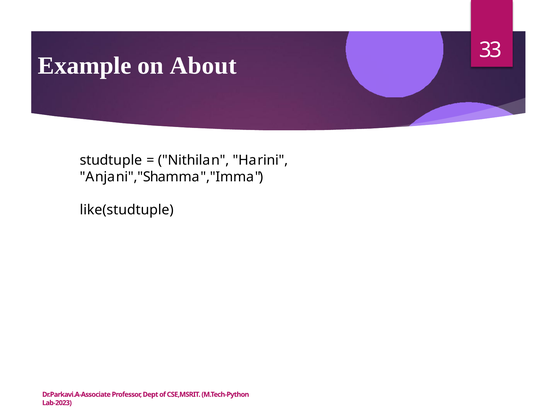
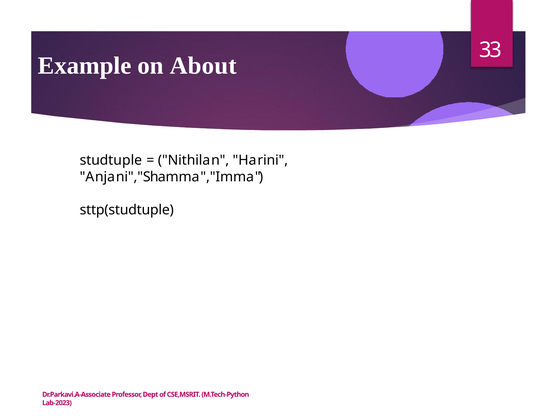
like(studtuple: like(studtuple -> sttp(studtuple (127, 210)
